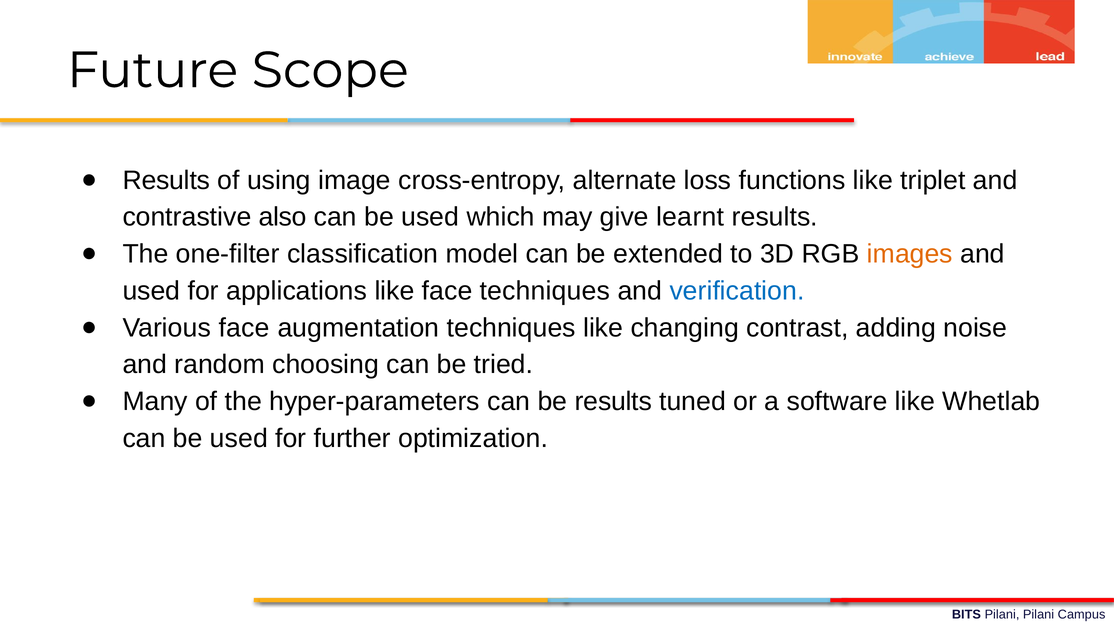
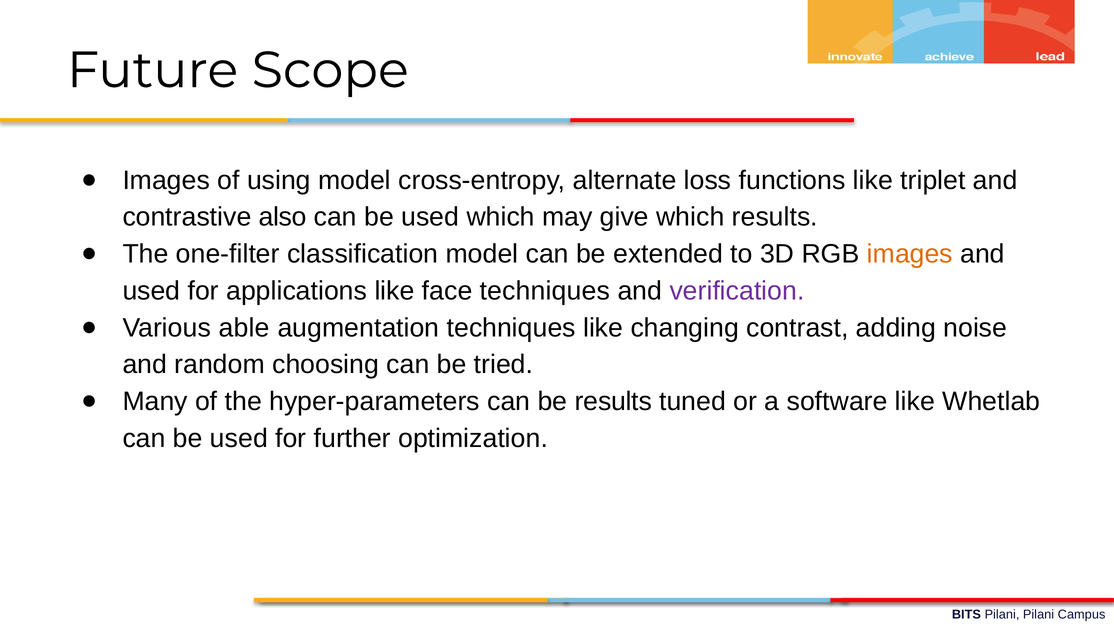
Results: Results -> Images (166, 180)
using image: image -> model (354, 180)
give learnt: learnt -> which (690, 217)
verification colour: blue -> purple (737, 291)
Various face: face -> able (244, 328)
